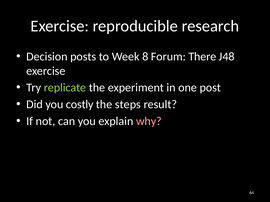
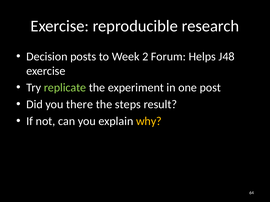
8: 8 -> 2 (145, 57)
There: There -> Helps (202, 57)
costly: costly -> there (80, 105)
why colour: pink -> yellow (149, 121)
